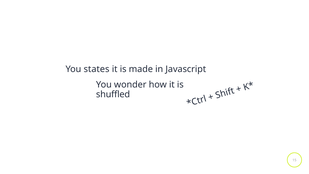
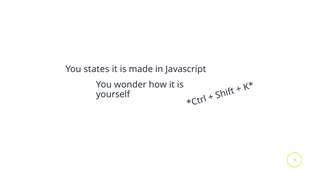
shuffled: shuffled -> yourself (113, 94)
